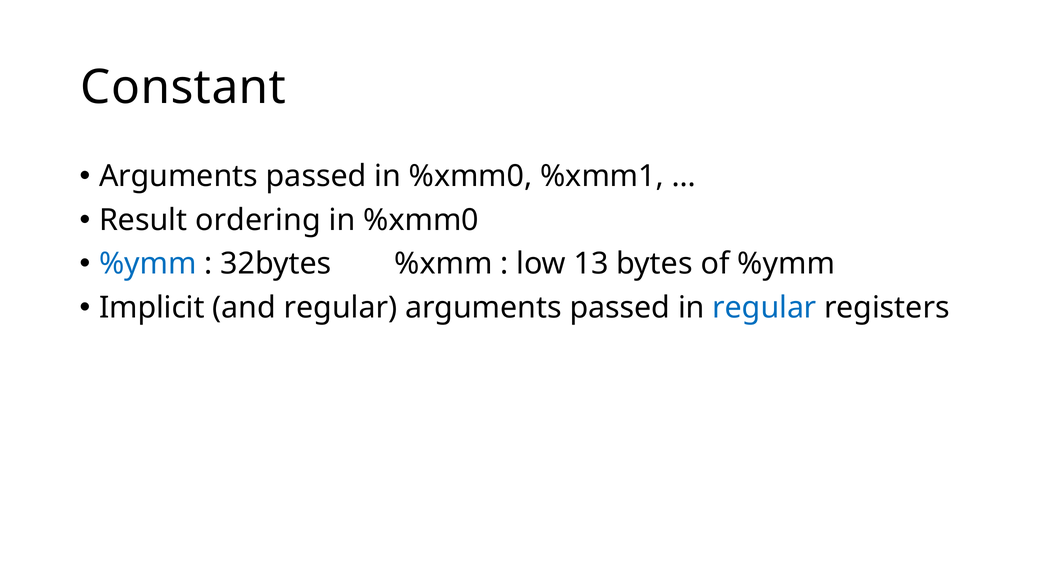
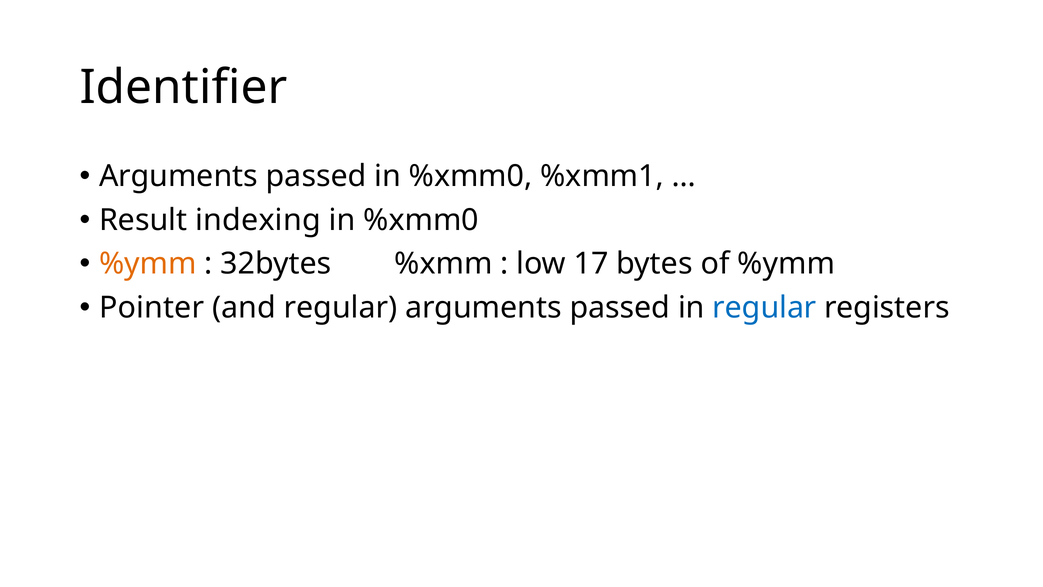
Constant: Constant -> Identifier (184, 88)
ordering: ordering -> indexing (258, 220)
%ymm colour: blue -> orange (148, 264)
13: 13 -> 17 (591, 264)
Implicit: Implicit -> Pointer (152, 308)
